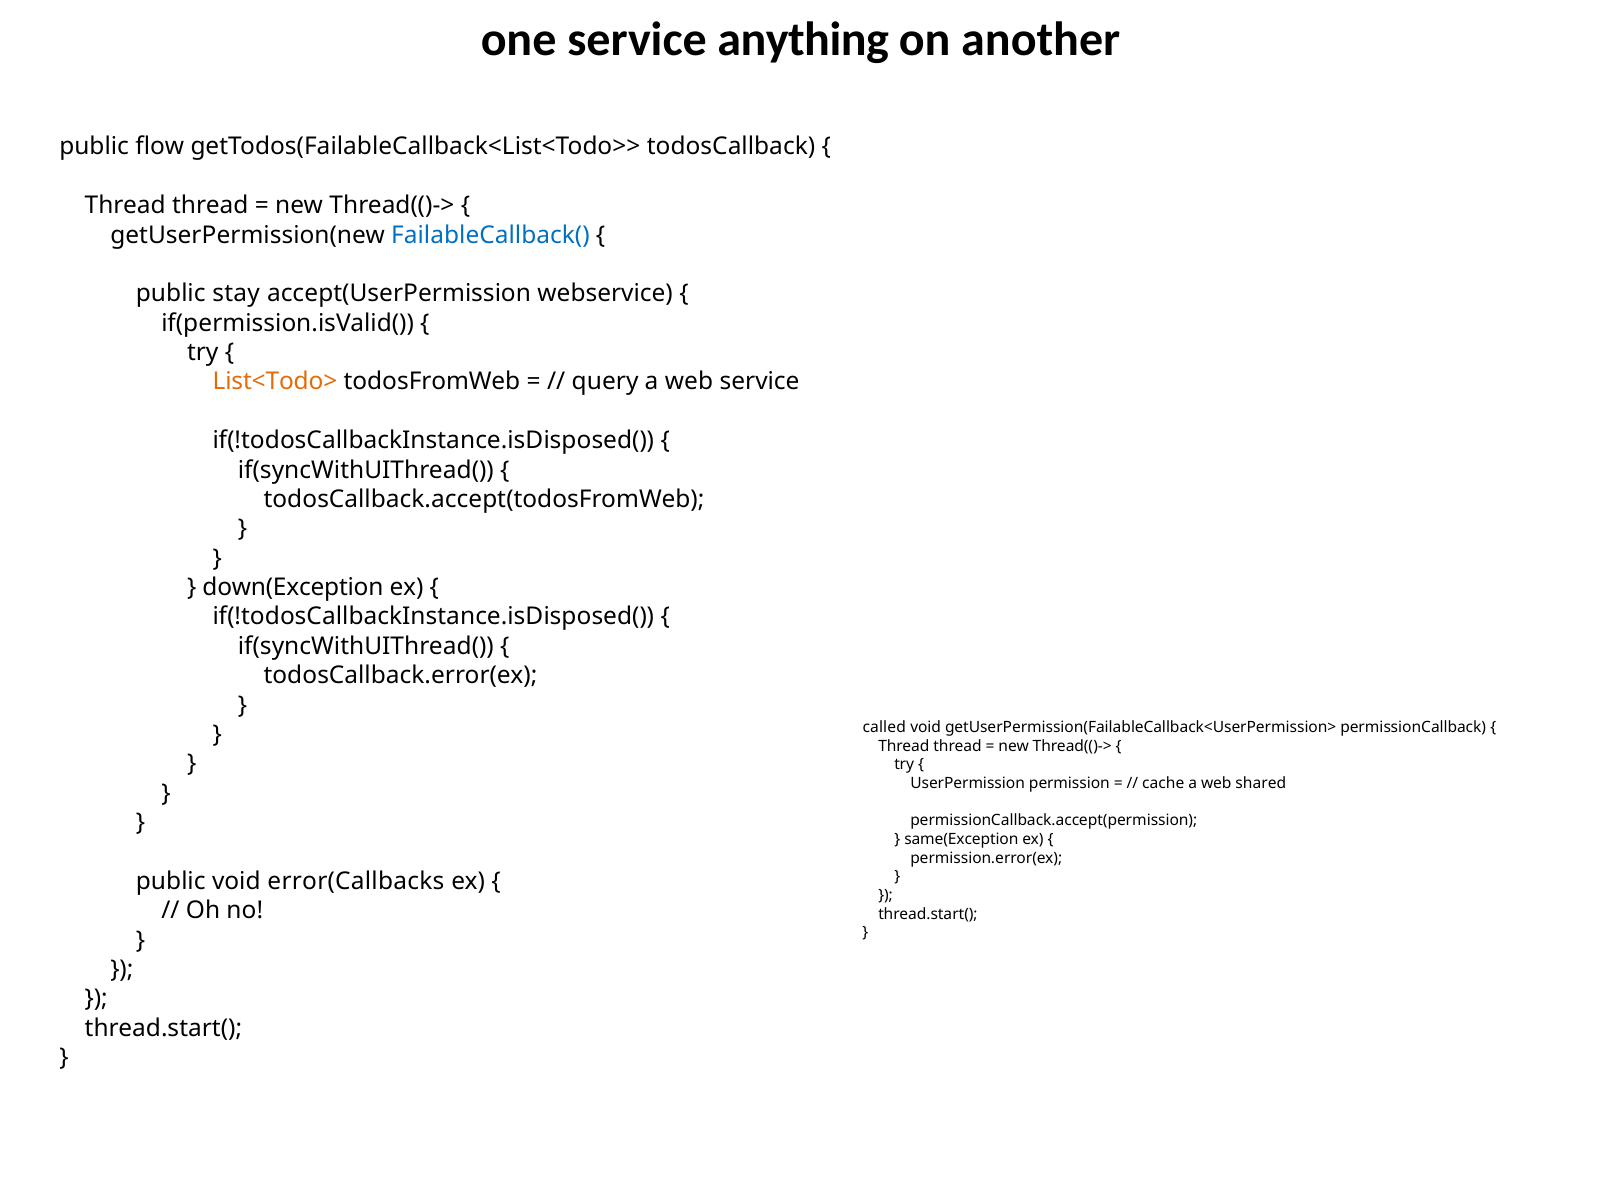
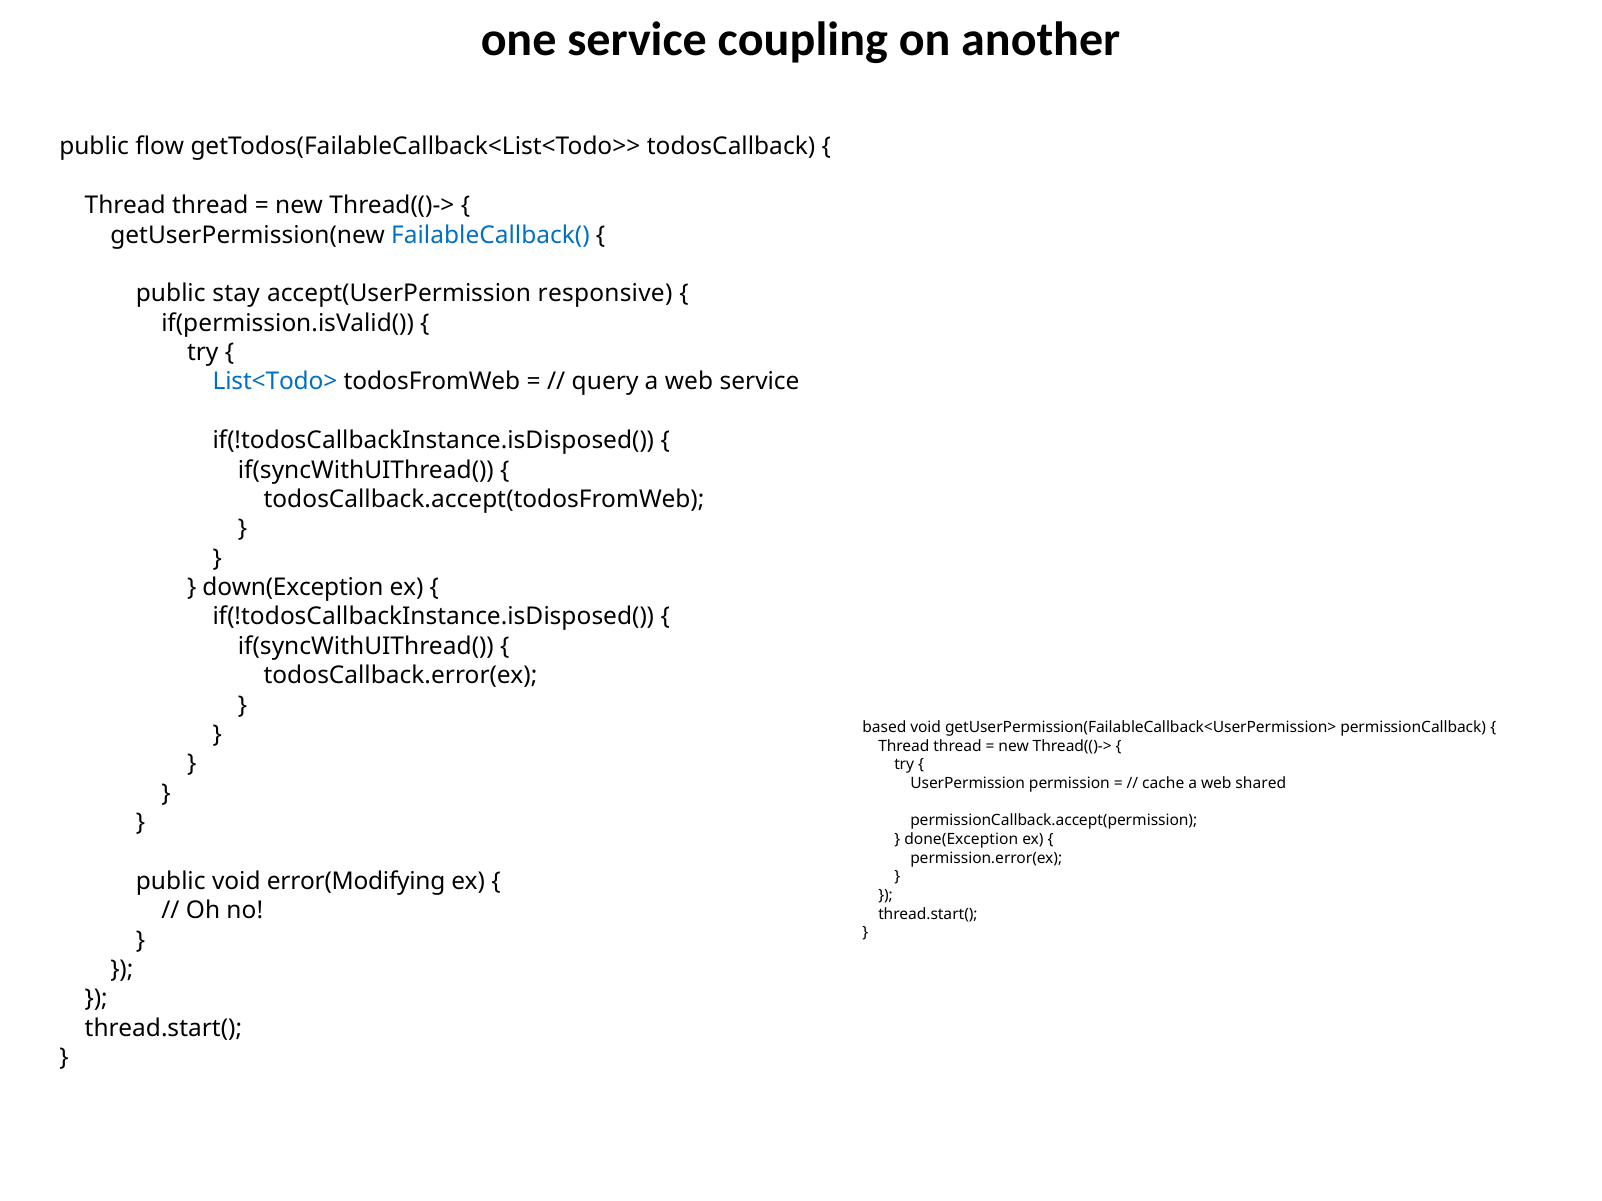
anything: anything -> coupling (803, 39)
webservice: webservice -> responsive (605, 294)
List<Todo> colour: orange -> blue (275, 382)
called: called -> based (884, 728)
same(Exception: same(Exception -> done(Exception (961, 840)
error(Callbacks: error(Callbacks -> error(Modifying (356, 882)
